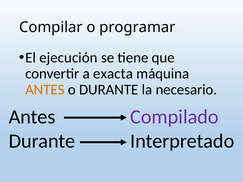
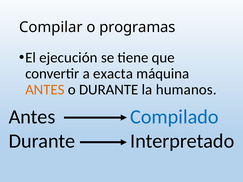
programar: programar -> programas (137, 27)
necesario: necesario -> humanos (186, 90)
Compilado colour: purple -> blue (174, 117)
